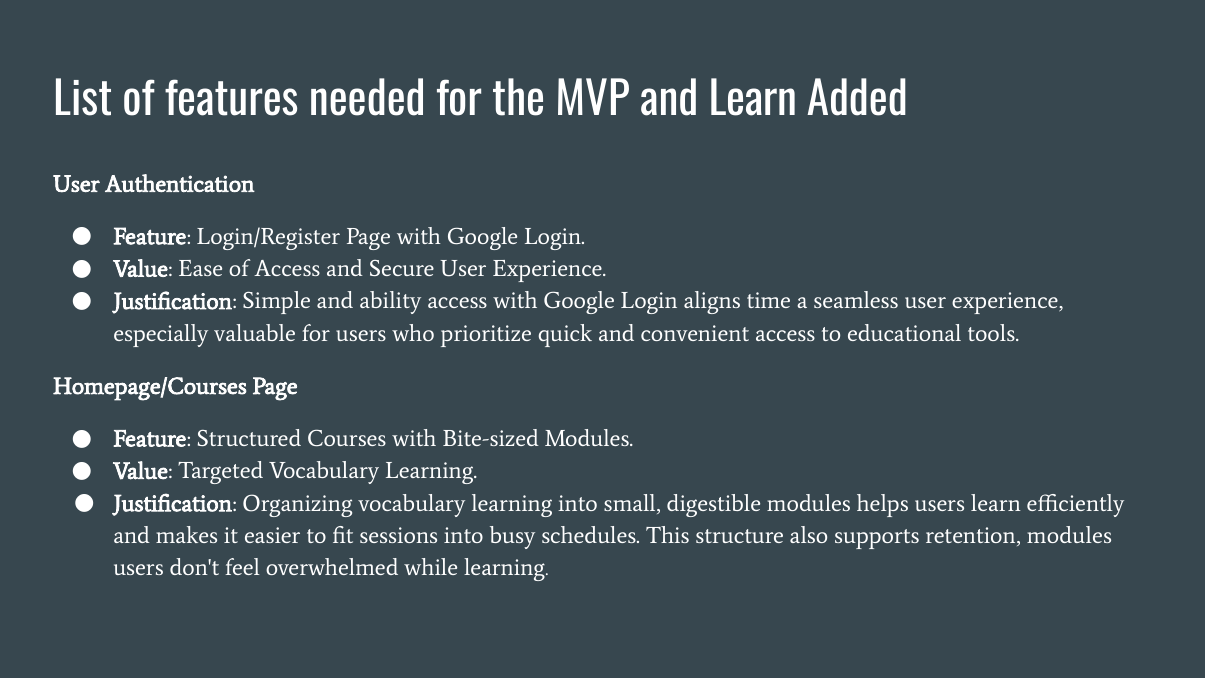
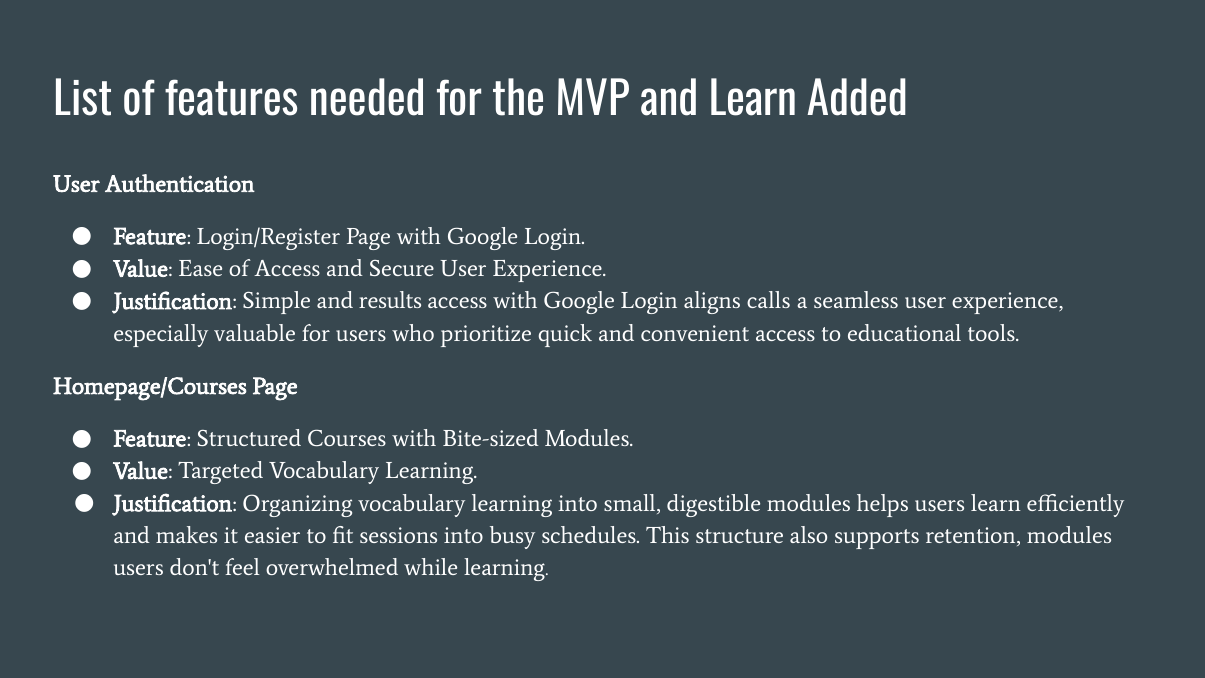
ability: ability -> results (390, 301)
time: time -> calls (769, 301)
